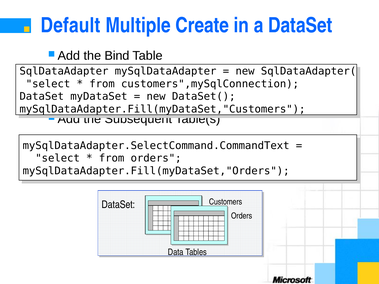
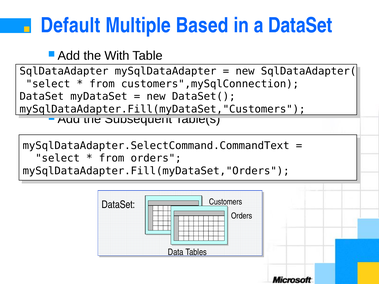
Create: Create -> Based (202, 25)
Bind: Bind -> With (117, 56)
